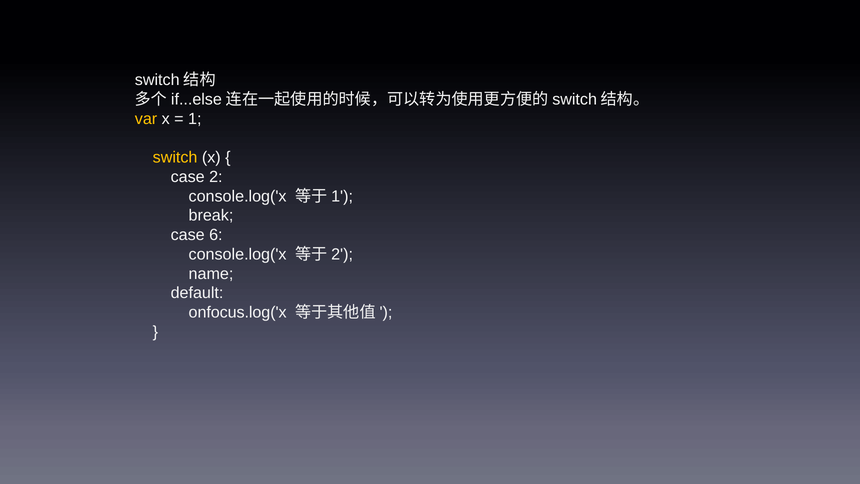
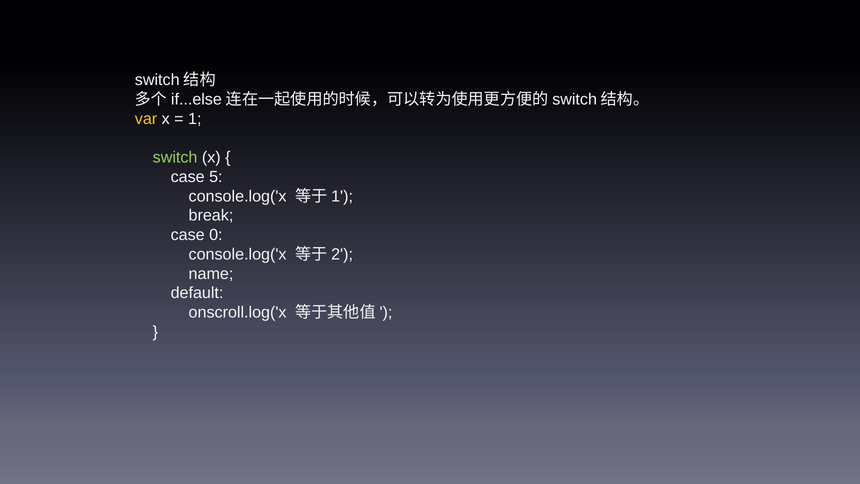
switch colour: yellow -> light green (175, 158)
2: 2 -> 5 (216, 177)
6: 6 -> 0 (216, 235)
onfocus.log('x: onfocus.log('x -> onscroll.log('x (238, 312)
